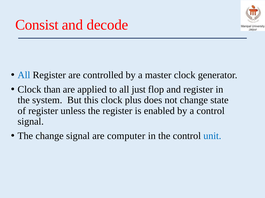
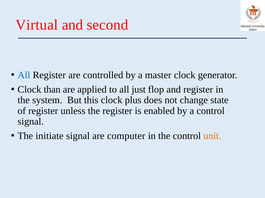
Consist: Consist -> Virtual (37, 25)
decode: decode -> second (107, 25)
The change: change -> initiate (50, 136)
unit colour: blue -> orange (212, 136)
